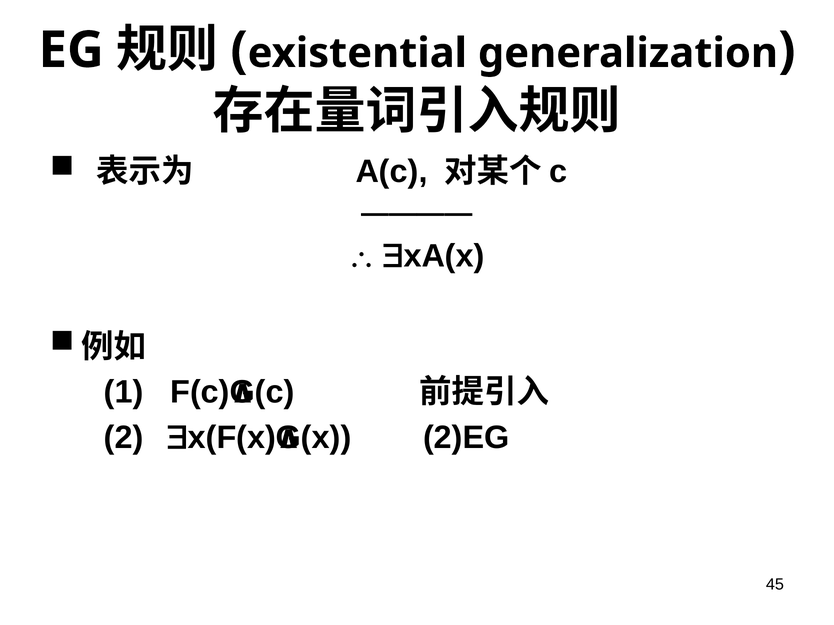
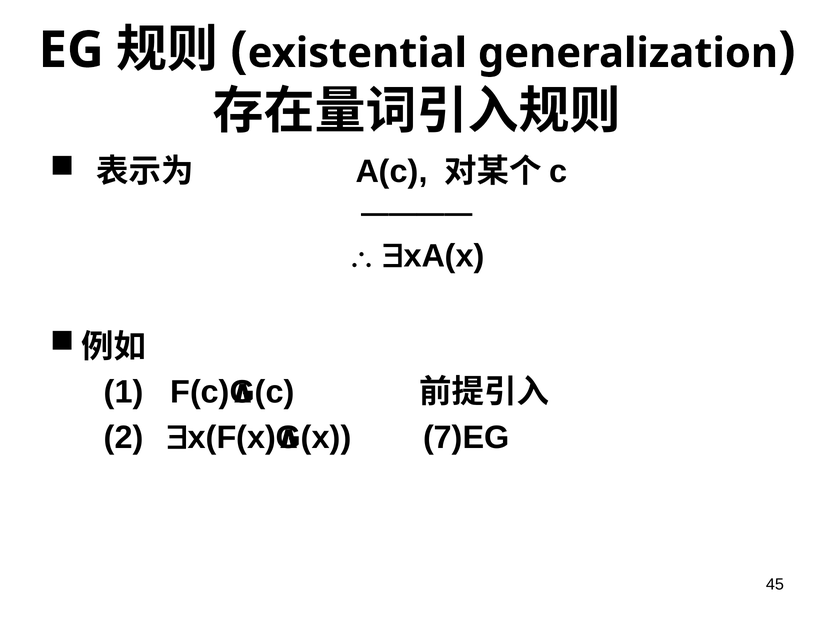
2)EG: 2)EG -> 7)EG (466, 438)
